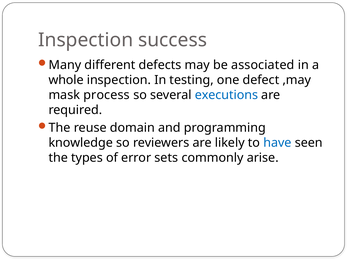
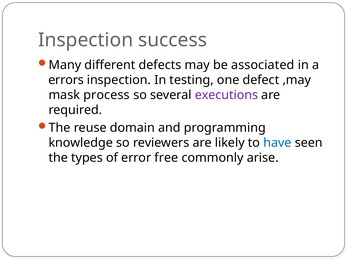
whole: whole -> errors (66, 80)
executions colour: blue -> purple (226, 95)
sets: sets -> free (166, 158)
